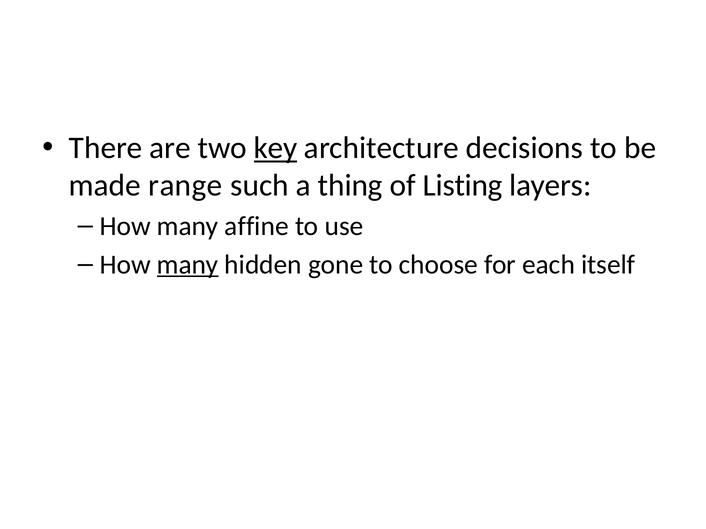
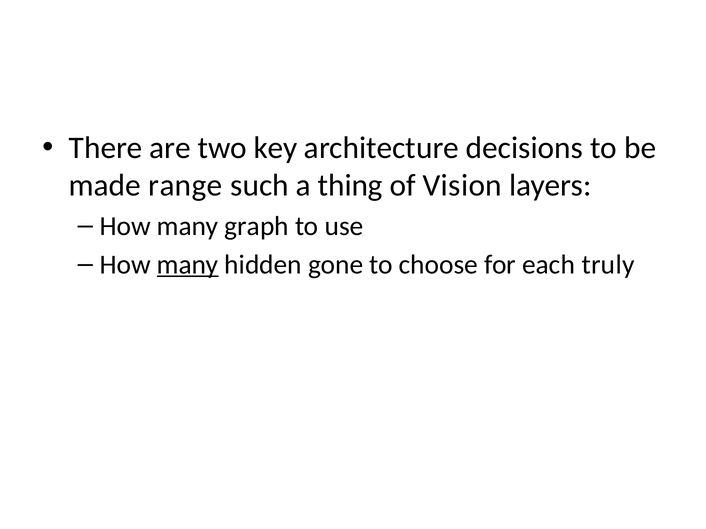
key underline: present -> none (276, 148)
Listing: Listing -> Vision (462, 186)
affine: affine -> graph (257, 226)
itself: itself -> truly (608, 265)
